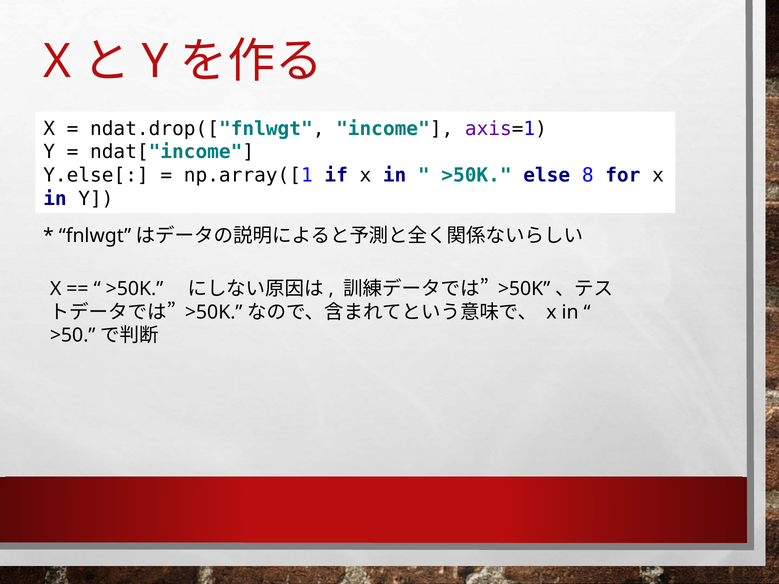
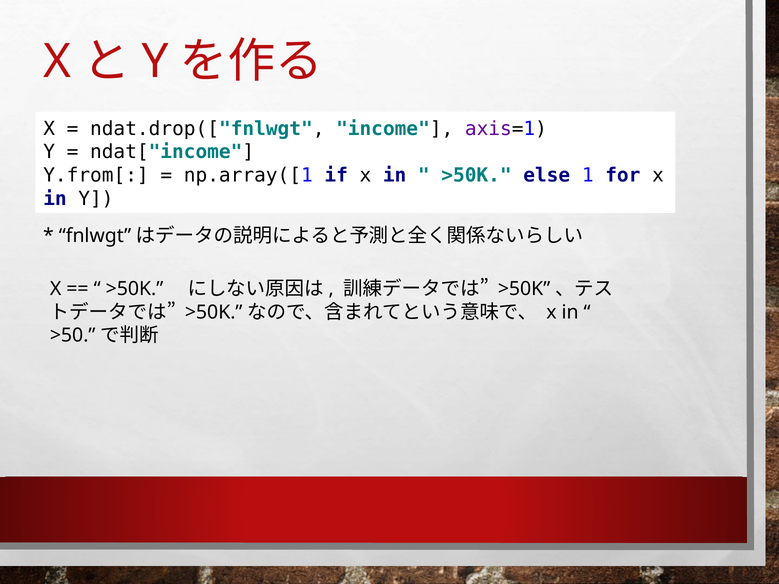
Y.else[: Y.else[ -> Y.from[ (96, 175)
8: 8 -> 1 (588, 175)
